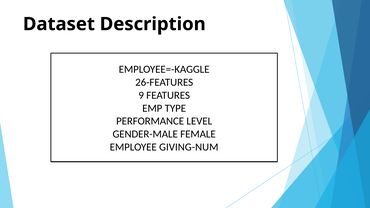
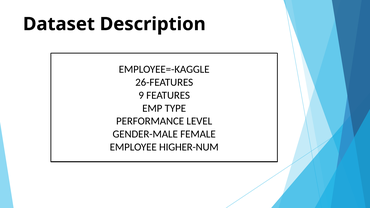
GIVING-NUM: GIVING-NUM -> HIGHER-NUM (189, 147)
